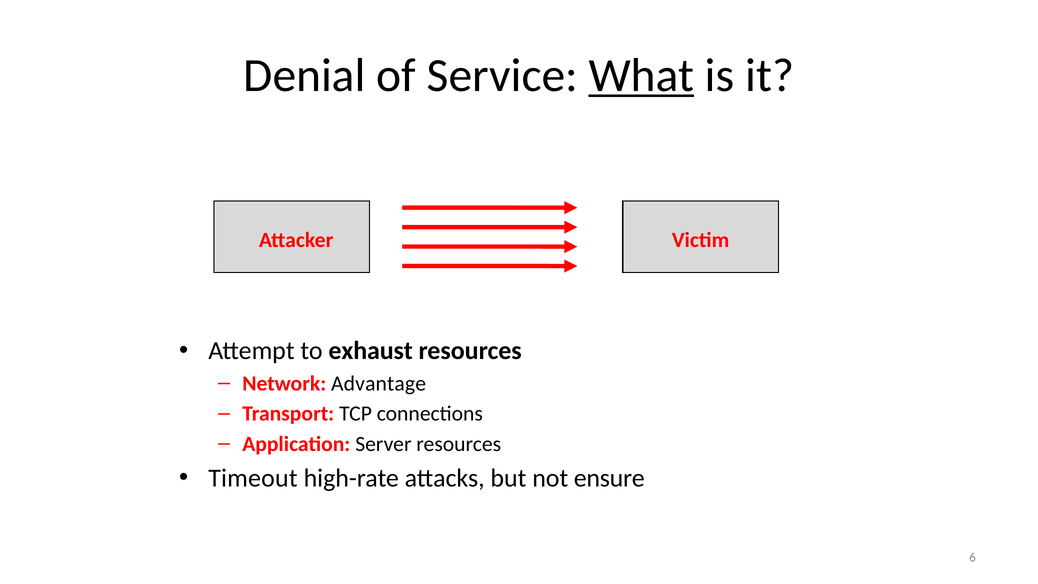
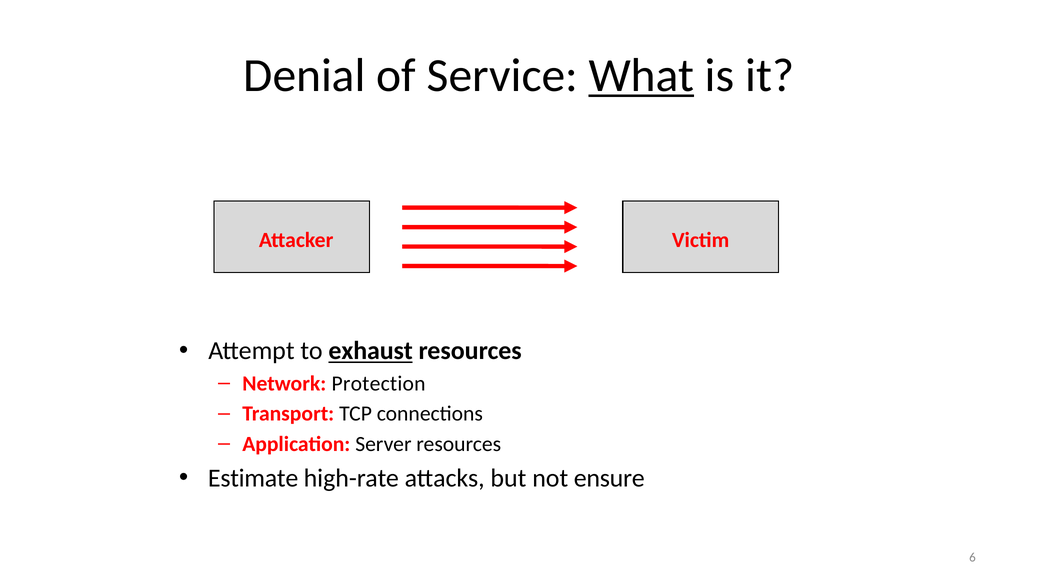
exhaust underline: none -> present (371, 351)
Advantage: Advantage -> Protection (379, 383)
Timeout: Timeout -> Estimate (253, 478)
